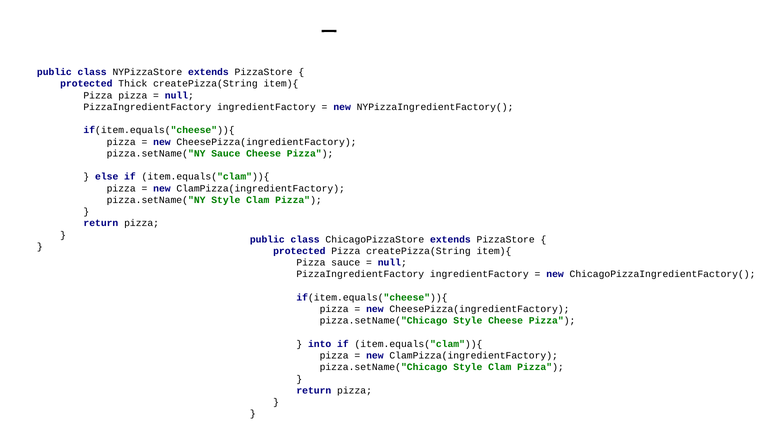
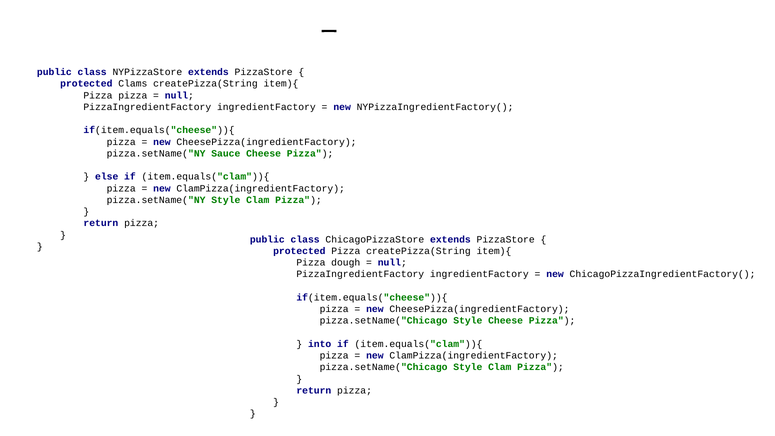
Thick: Thick -> Clams (133, 84)
Pizza sauce: sauce -> dough (346, 263)
